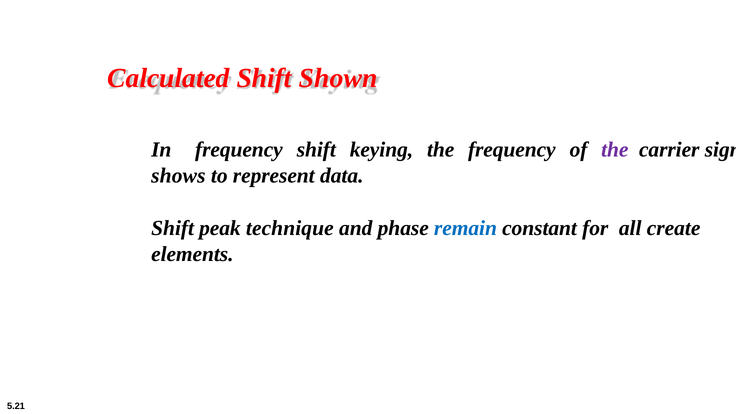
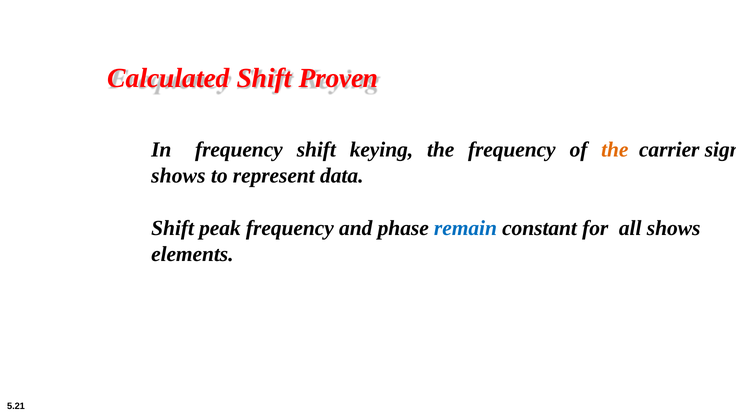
Shown: Shown -> Proven (338, 78)
the colour: purple -> orange (615, 150)
peak technique: technique -> frequency (290, 228)
all create: create -> shows (674, 228)
